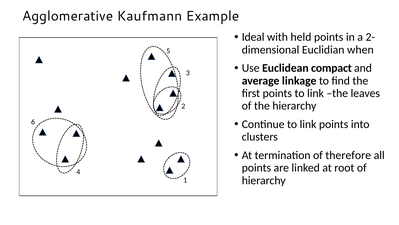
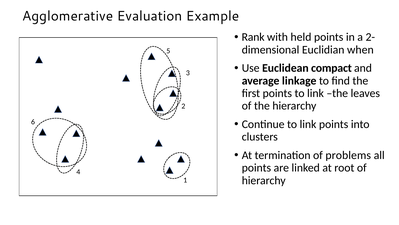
Kaufmann: Kaufmann -> Evaluation (150, 16)
Ideal: Ideal -> Rank (253, 37)
therefore: therefore -> problems (348, 155)
